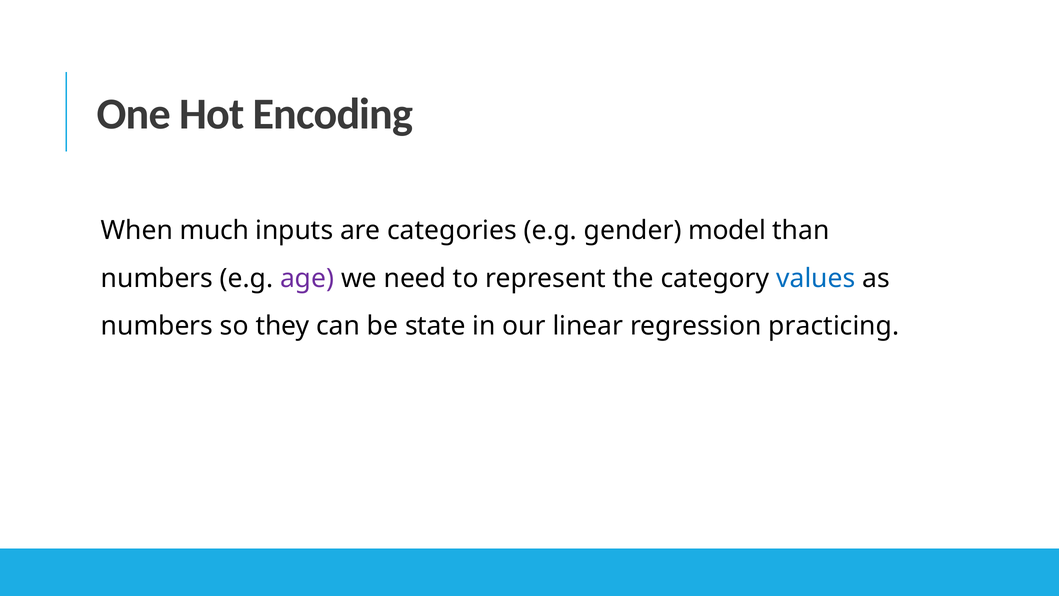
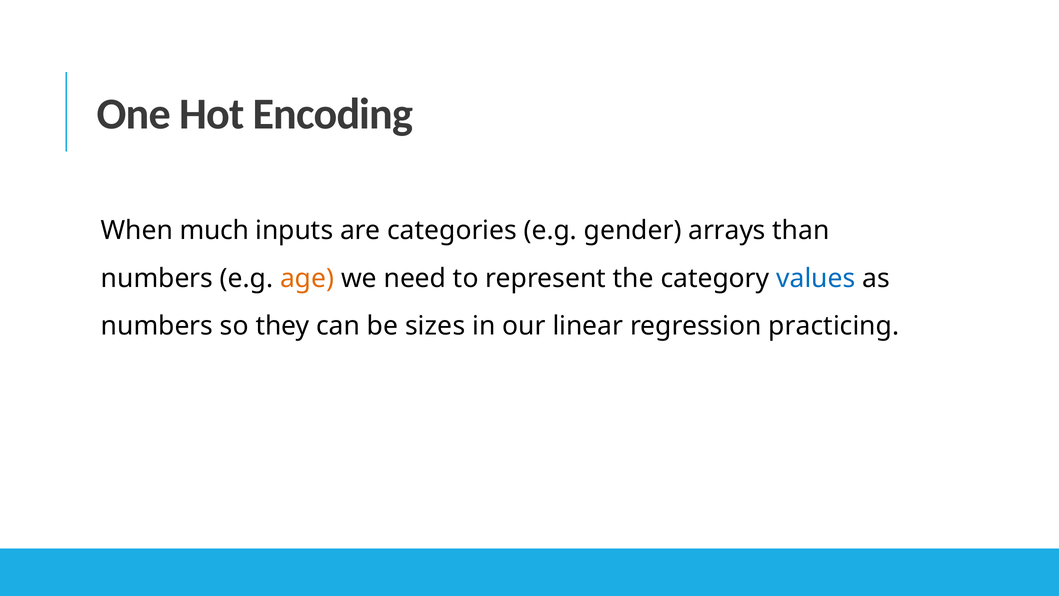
model: model -> arrays (727, 231)
age colour: purple -> orange (307, 278)
state: state -> sizes (435, 326)
